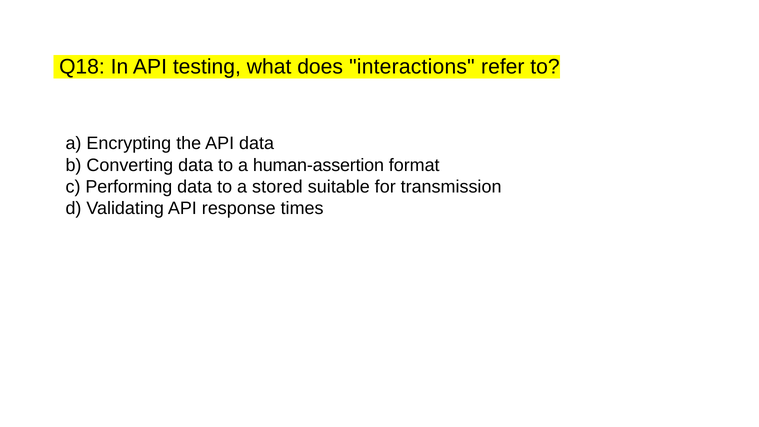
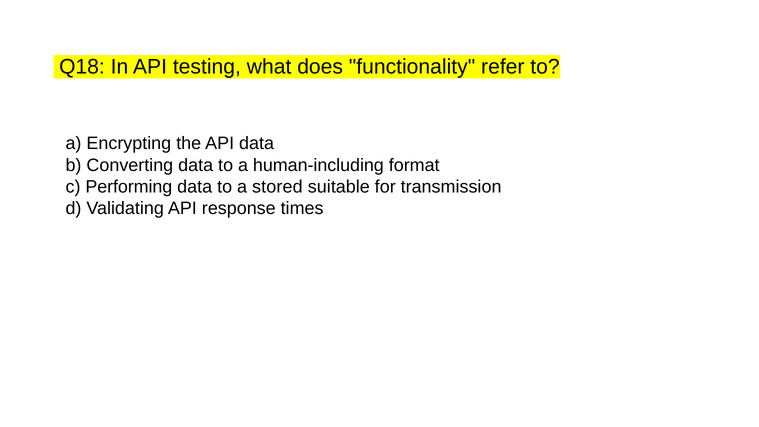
interactions: interactions -> functionality (412, 67)
human-assertion: human-assertion -> human-including (318, 165)
